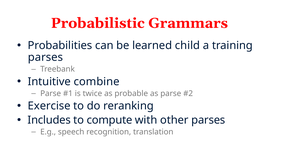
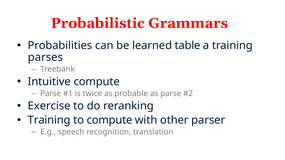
child: child -> table (188, 45)
Intuitive combine: combine -> compute (97, 82)
Includes: Includes -> Training (49, 120)
other parses: parses -> parser (208, 120)
